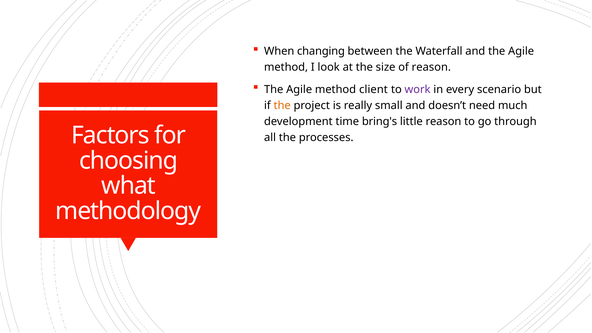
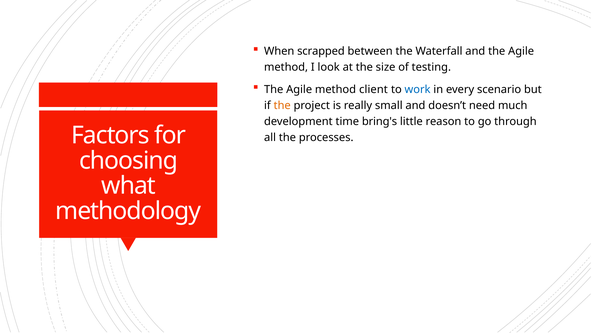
changing: changing -> scrapped (321, 51)
of reason: reason -> testing (431, 67)
work colour: purple -> blue (418, 89)
